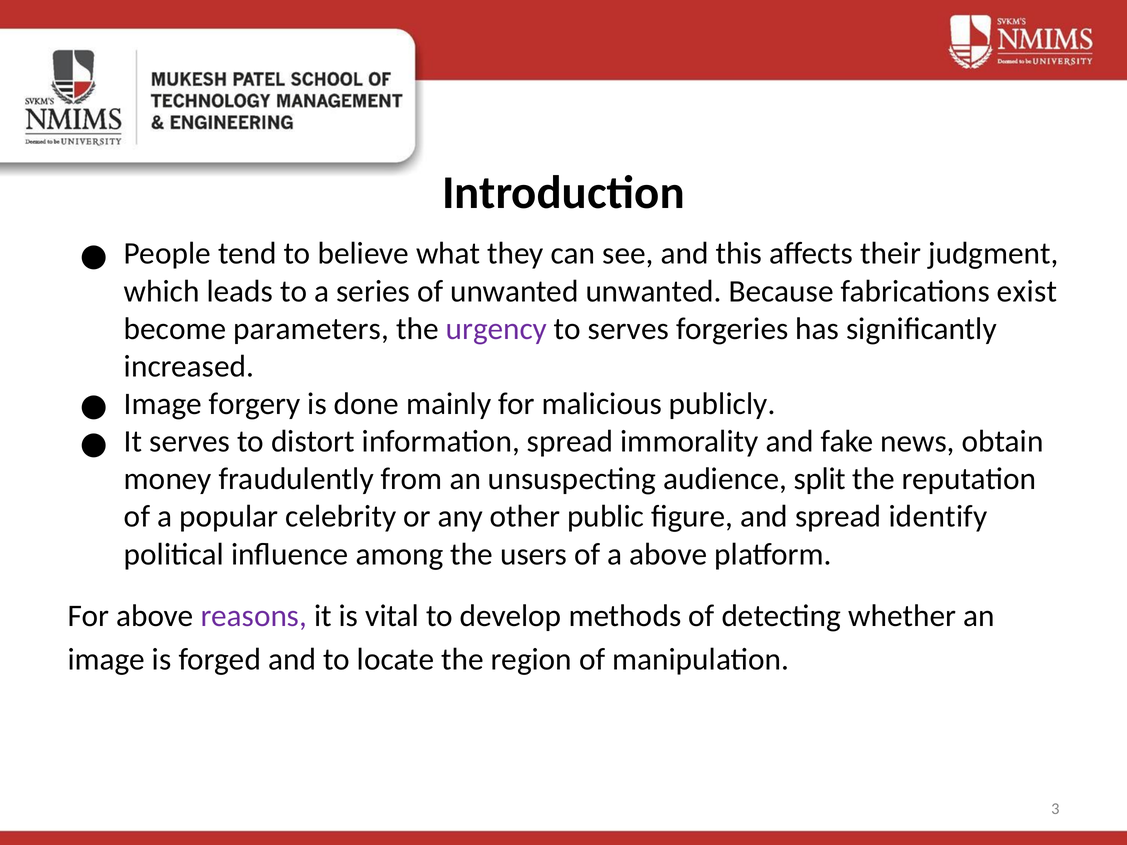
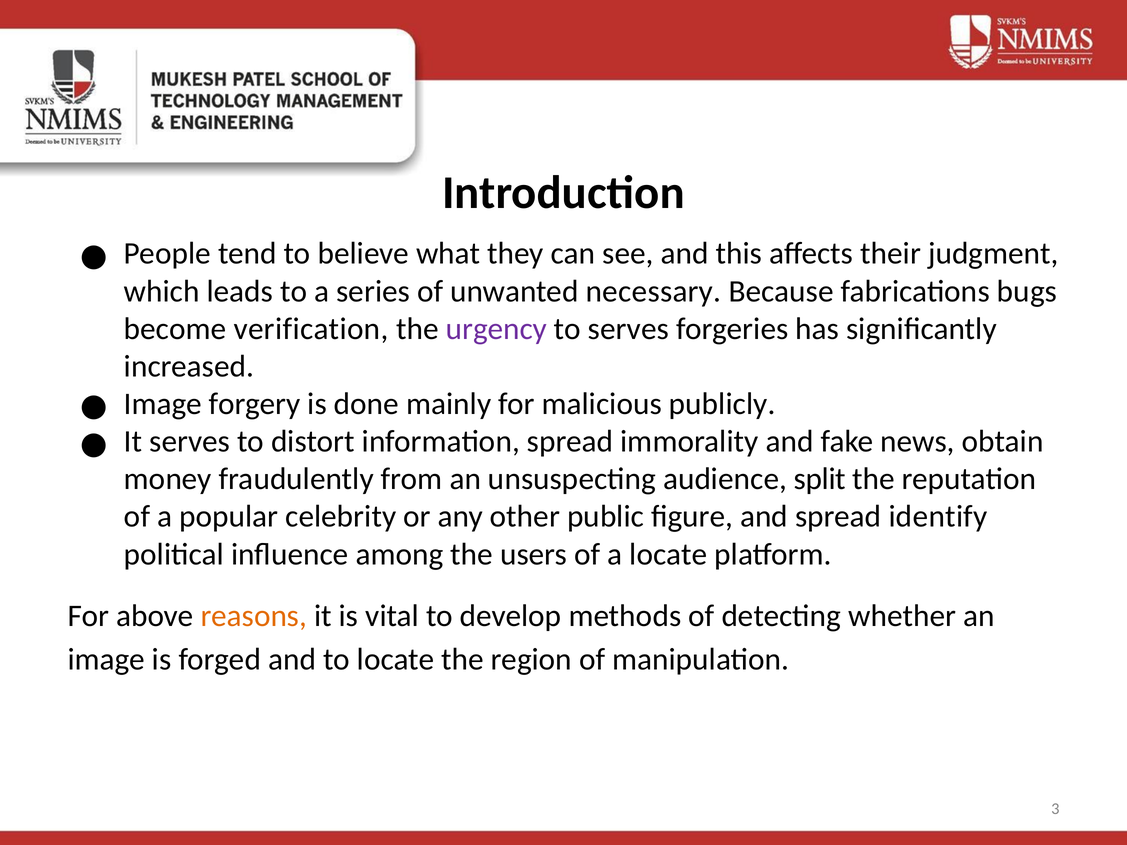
unwanted unwanted: unwanted -> necessary (653, 291)
exist: exist -> bugs (1027, 291)
parameters: parameters -> verification (311, 329)
a above: above -> locate (668, 554)
reasons colour: purple -> orange (254, 616)
